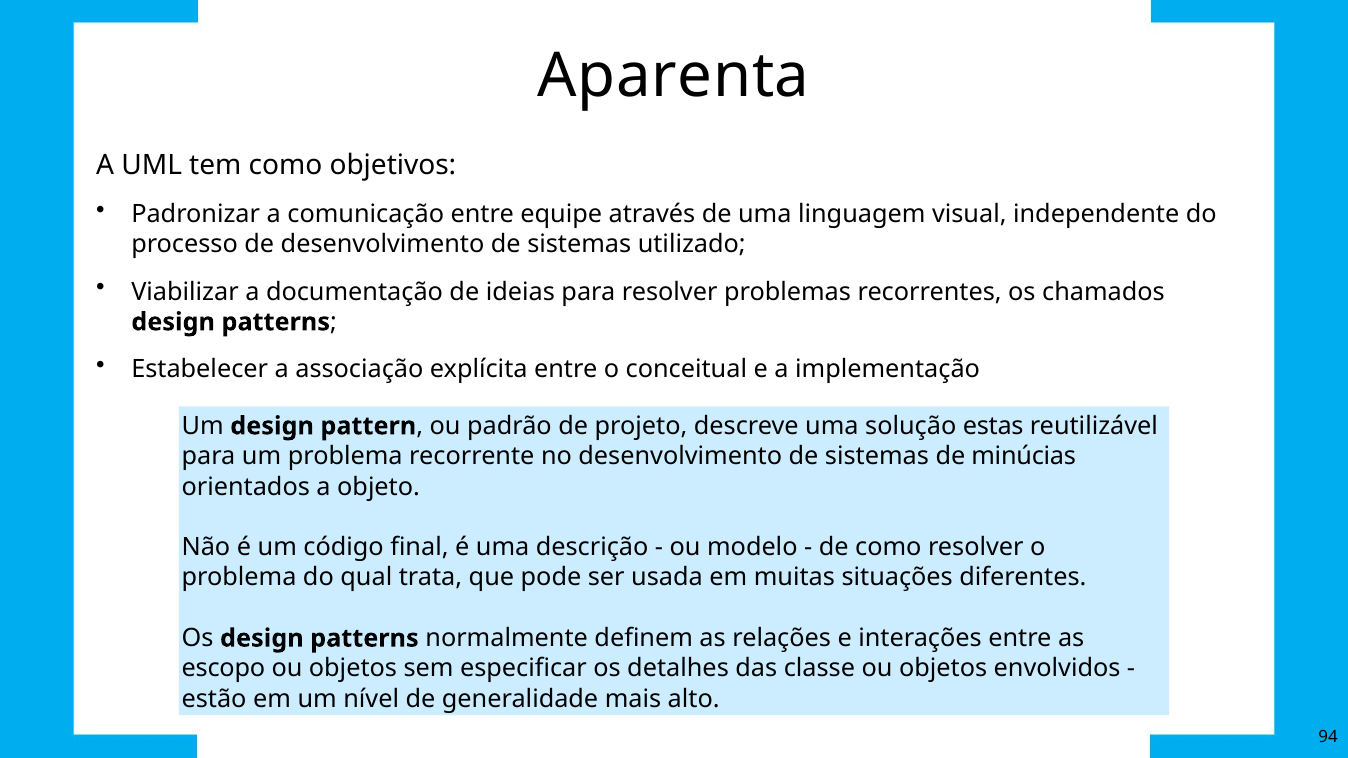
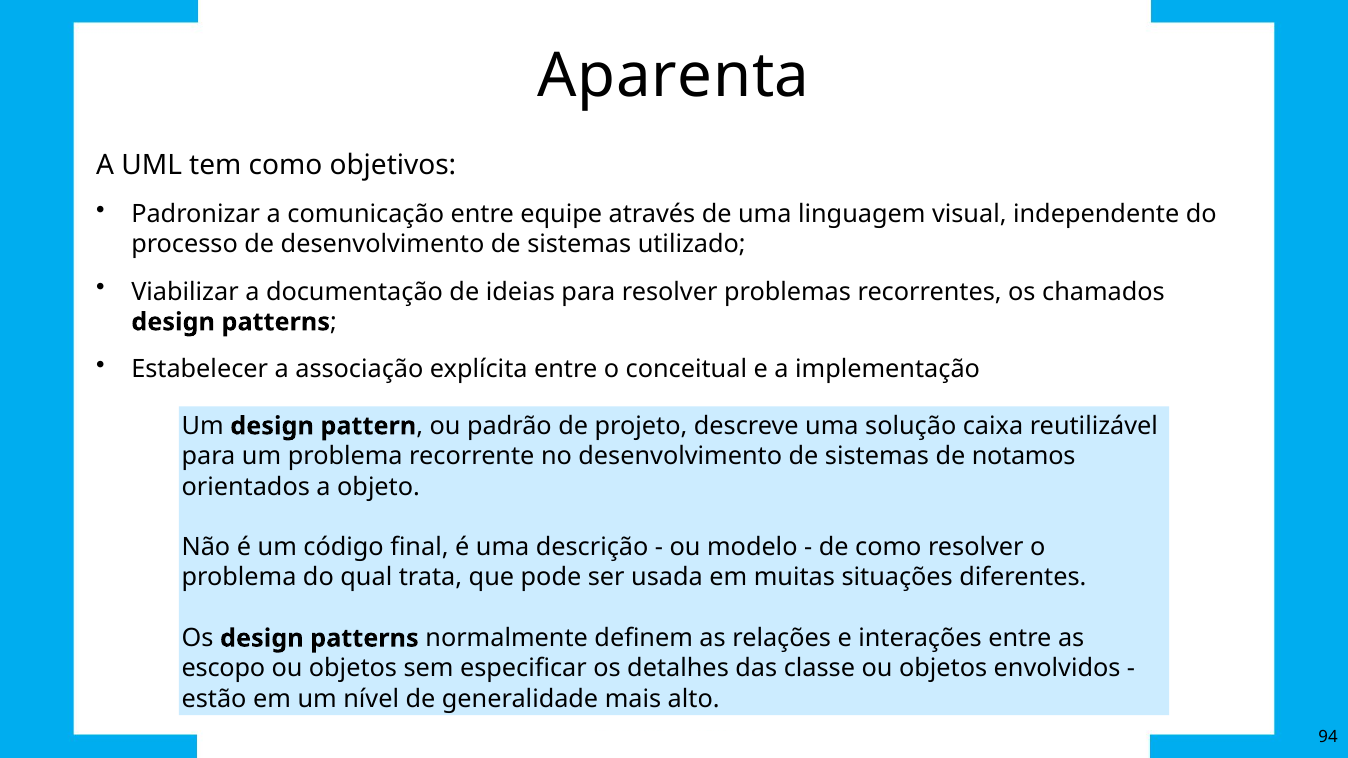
estas: estas -> caixa (993, 426)
minúcias: minúcias -> notamos (1024, 457)
